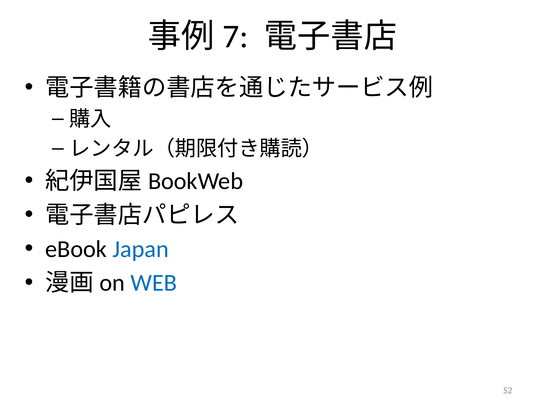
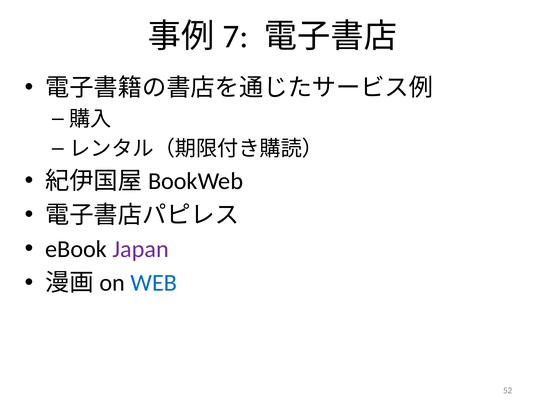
Japan colour: blue -> purple (141, 249)
